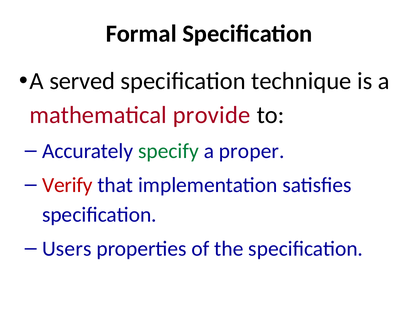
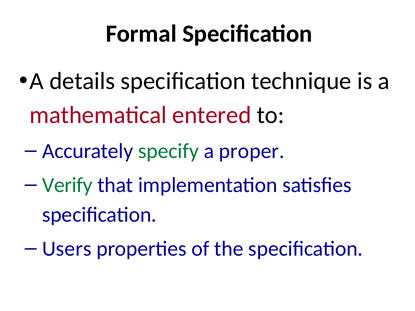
served: served -> details (82, 81)
provide: provide -> entered (212, 115)
Verify colour: red -> green (67, 185)
